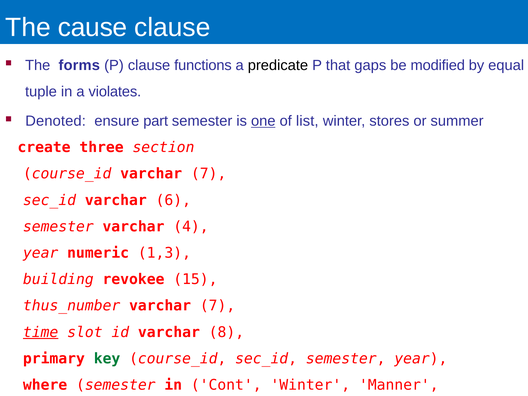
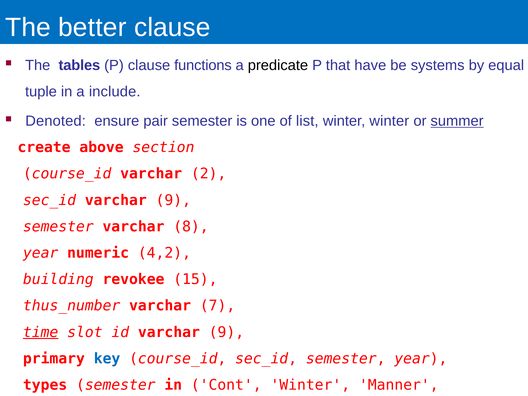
cause: cause -> better (92, 27)
forms: forms -> tables (79, 65)
gaps: gaps -> have (370, 65)
modified: modified -> systems (438, 65)
violates: violates -> include (115, 92)
part: part -> pair (156, 121)
one underline: present -> none (263, 121)
winter stores: stores -> winter (389, 121)
summer underline: none -> present (457, 121)
three: three -> above (102, 147)
course_id varchar 7: 7 -> 2 (209, 174)
sec_id varchar 6: 6 -> 9 (173, 200)
4: 4 -> 8 (191, 227)
1,3: 1,3 -> 4,2 (164, 253)
id varchar 8: 8 -> 9 (226, 332)
key colour: green -> blue (107, 359)
where: where -> types (45, 385)
